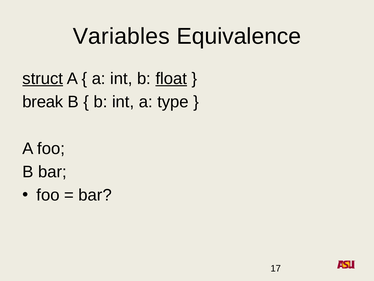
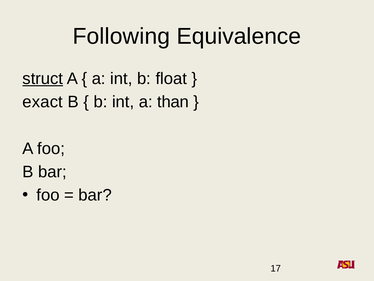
Variables: Variables -> Following (121, 36)
float underline: present -> none (171, 78)
break: break -> exact (43, 102)
type: type -> than (173, 102)
